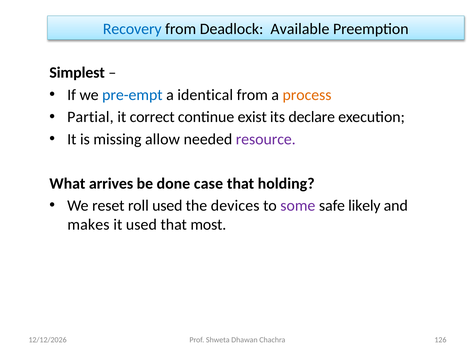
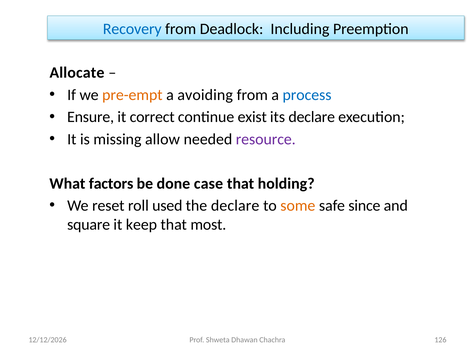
Available: Available -> Including (300, 29)
Simplest: Simplest -> Allocate (77, 73)
pre-empt colour: blue -> orange (132, 95)
identical: identical -> avoiding (205, 95)
process colour: orange -> blue (307, 95)
Partial: Partial -> Ensure (91, 117)
arrives: arrives -> factors (111, 184)
the devices: devices -> declare (235, 206)
some colour: purple -> orange (298, 206)
likely: likely -> since (364, 206)
makes: makes -> square (89, 225)
it used: used -> keep (141, 225)
